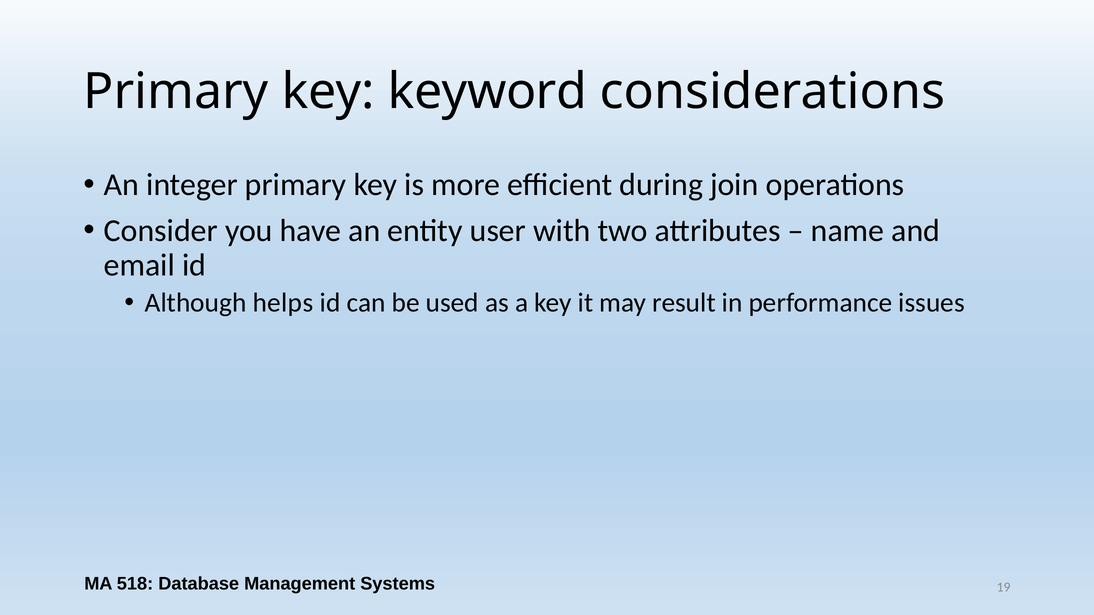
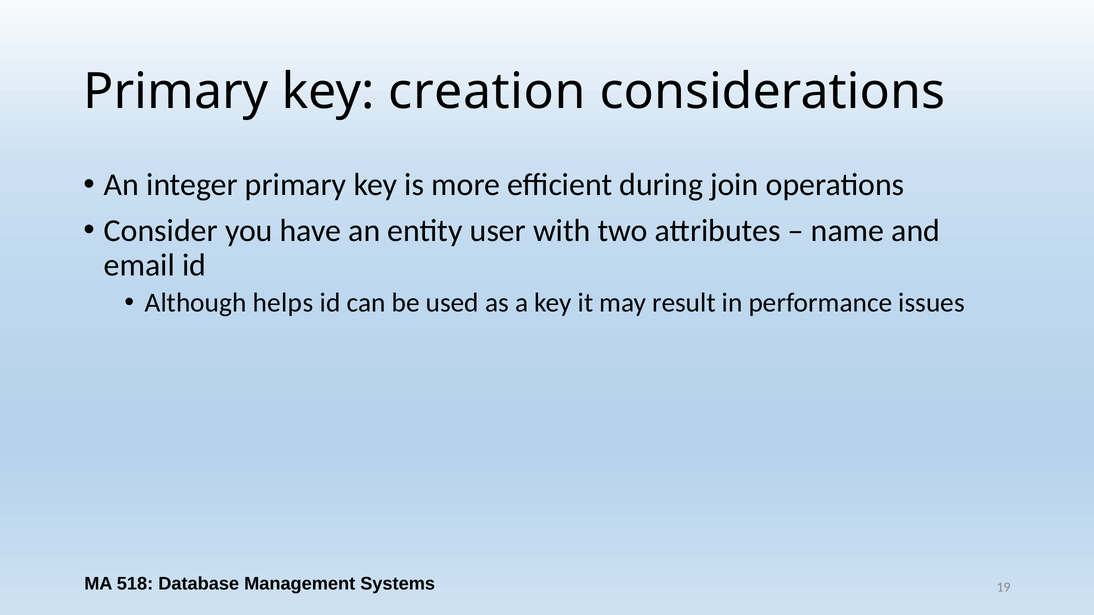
keyword: keyword -> creation (487, 92)
